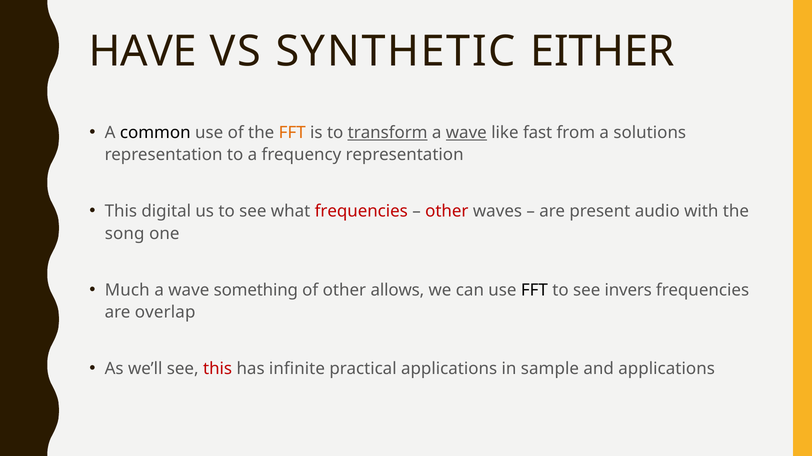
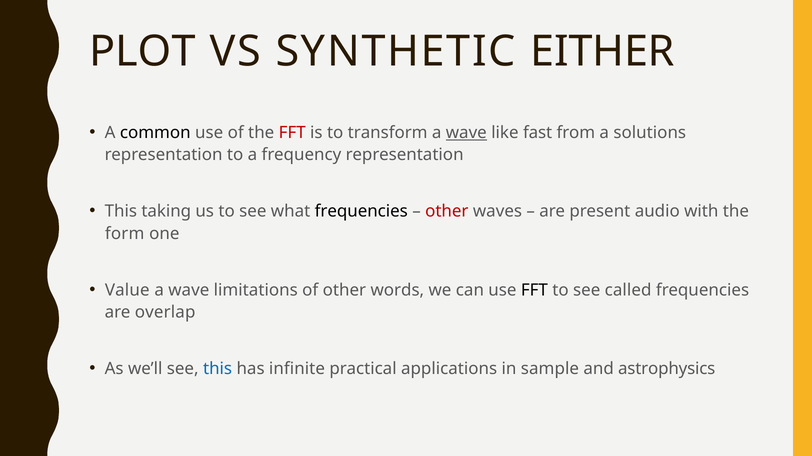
HAVE: HAVE -> PLOT (142, 52)
FFT colour: orange -> red (292, 133)
transform underline: present -> none (388, 133)
digital: digital -> taking (166, 212)
frequencies colour: red -> black (361, 212)
song: song -> form (125, 234)
Much: Much -> Value (127, 291)
something: something -> limitations (256, 291)
allows: allows -> words (397, 291)
invers: invers -> called (628, 291)
this colour: red -> blue (218, 369)
and applications: applications -> astrophysics (667, 369)
